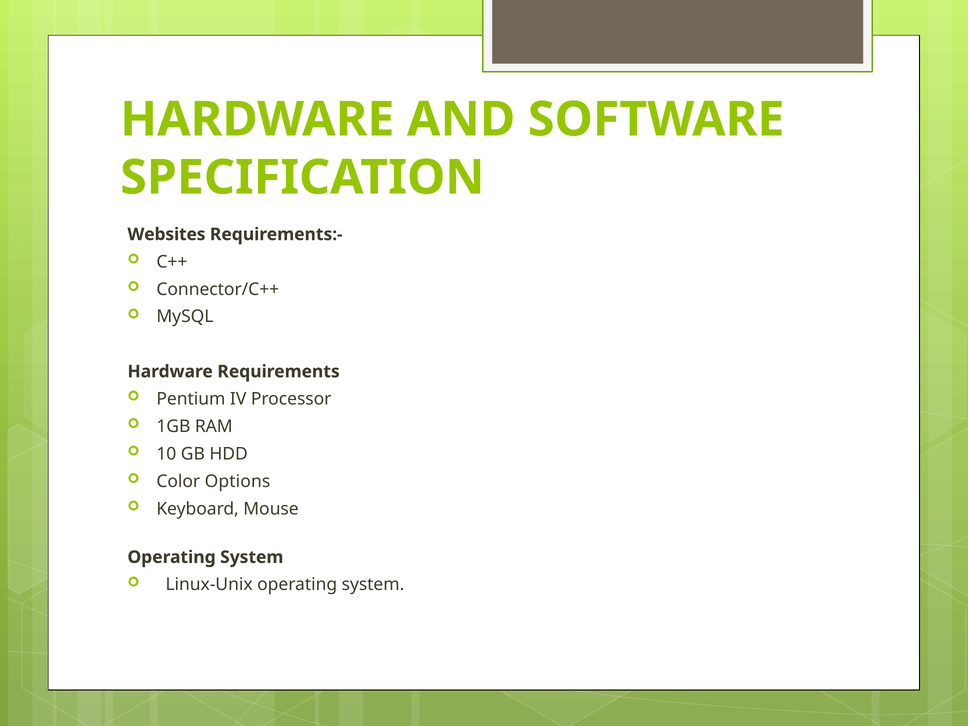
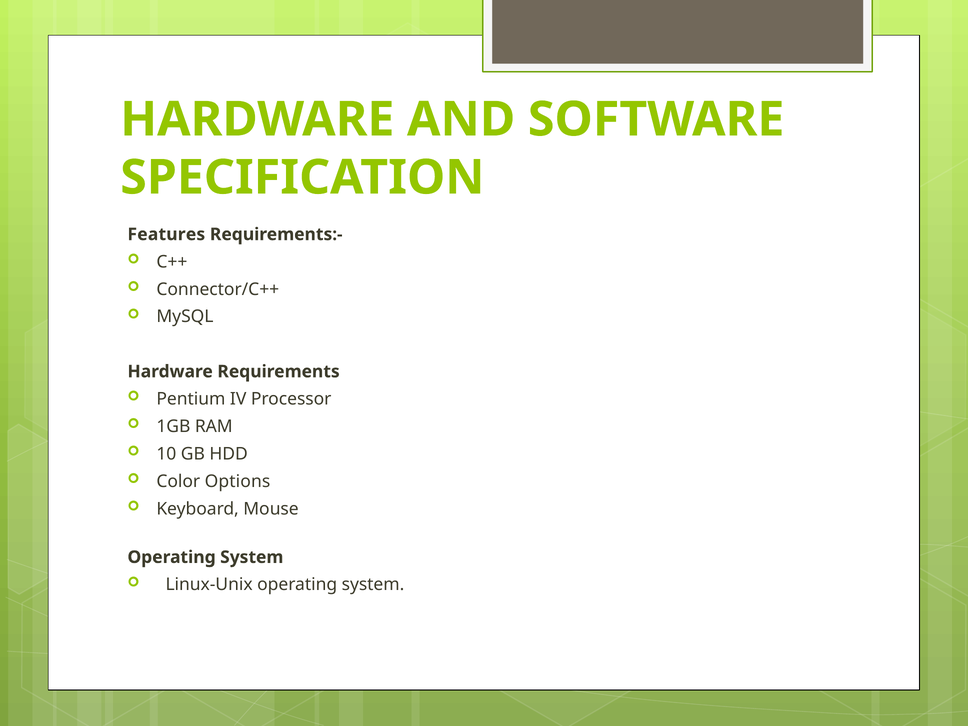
Websites: Websites -> Features (166, 234)
